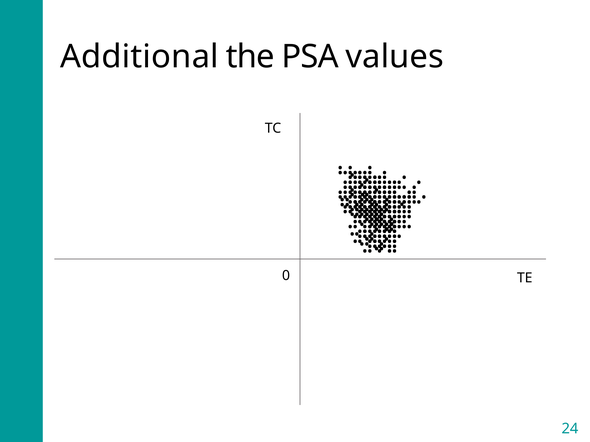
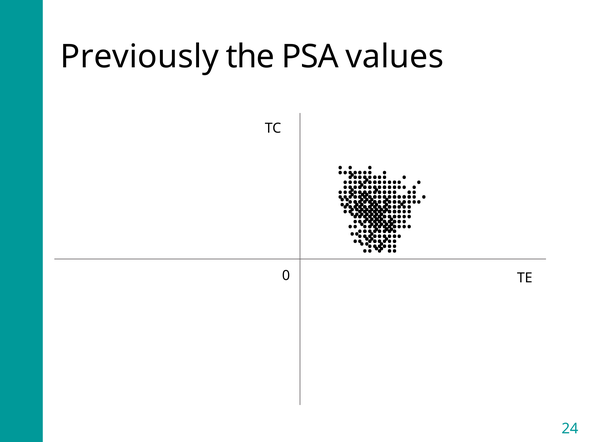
Additional: Additional -> Previously (140, 57)
